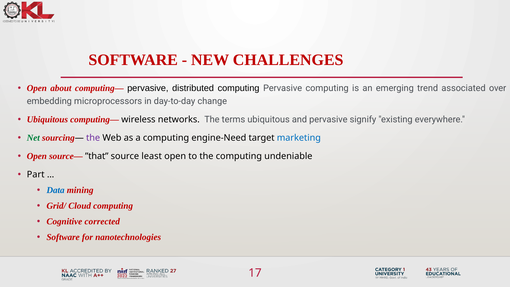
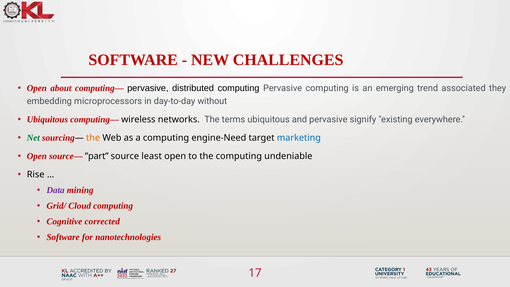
over: over -> they (498, 88)
change: change -> without (212, 101)
the colour: purple -> orange (93, 138)
”that: ”that -> ”part (97, 156)
Part: Part -> Rise (36, 174)
Data colour: blue -> purple (56, 190)
